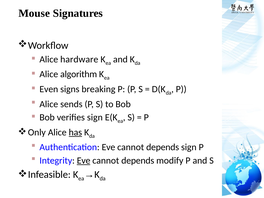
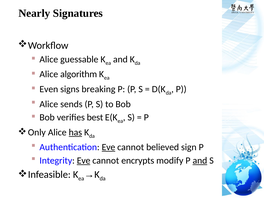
Mouse: Mouse -> Nearly (34, 13)
hardware: hardware -> guessable (79, 59)
verifies sign: sign -> best (95, 117)
Eve underline: none -> present (108, 147)
depends: depends -> believed (163, 147)
depends: depends -> encrypts (138, 161)
and underline: none -> present (200, 161)
